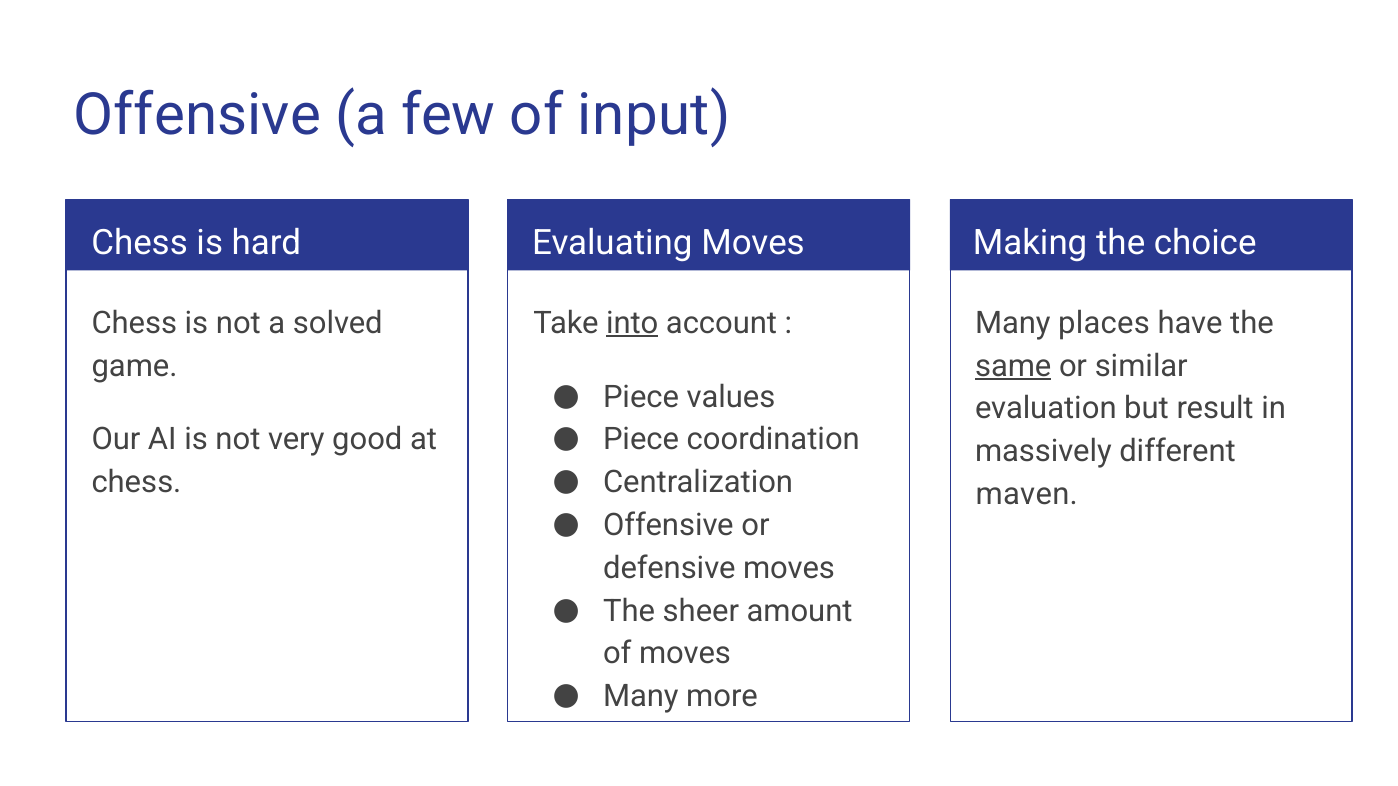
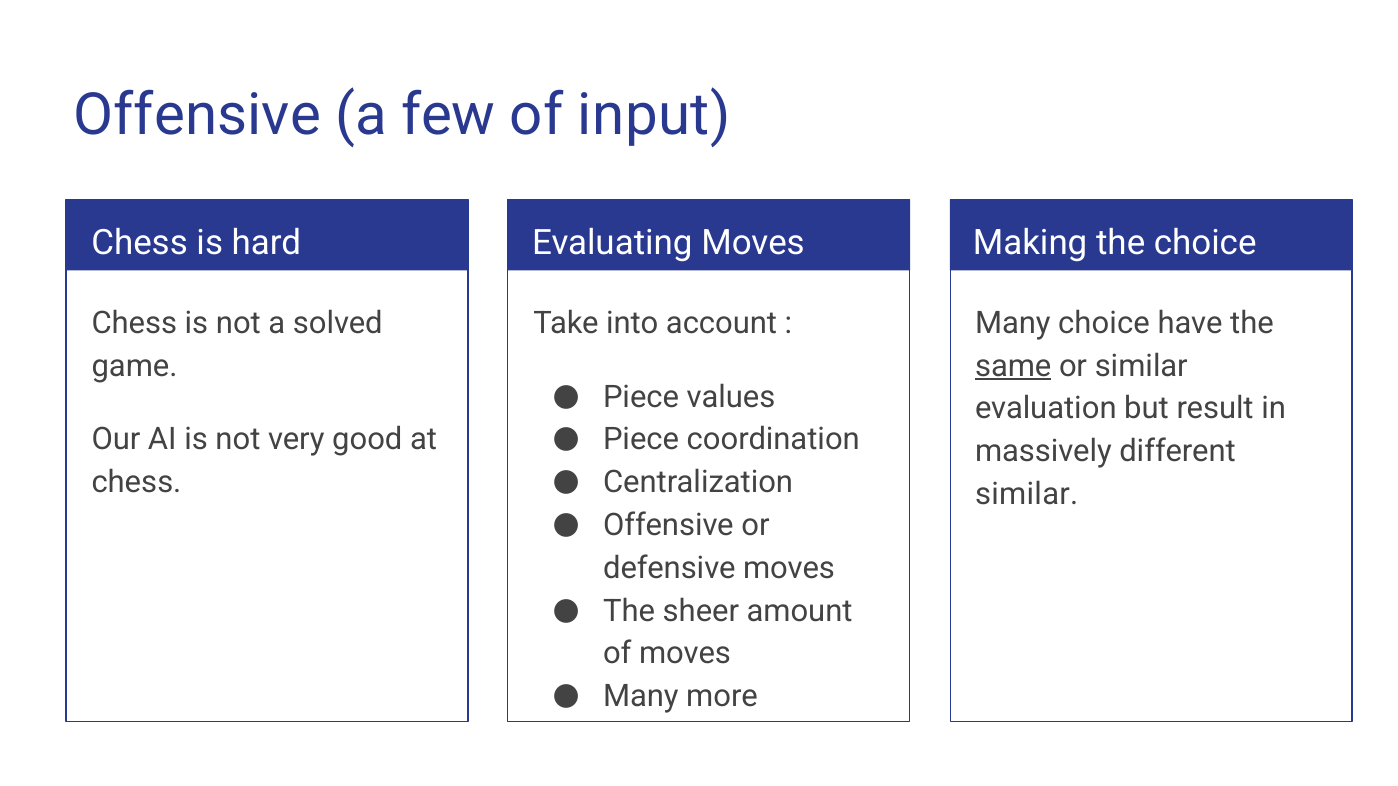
into underline: present -> none (632, 323)
Many places: places -> choice (1104, 323)
maven: maven -> similar (1027, 495)
